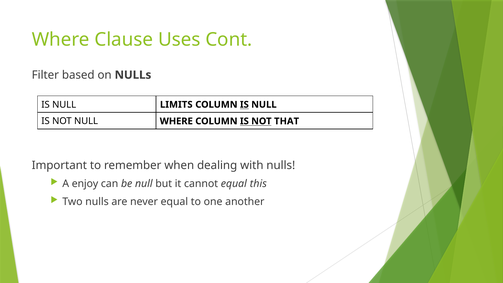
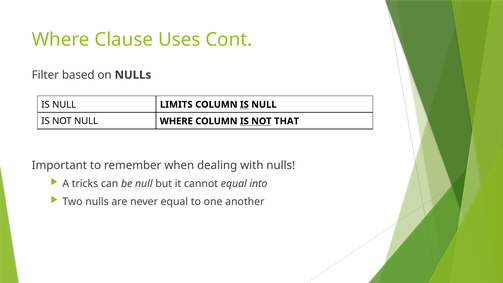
enjoy: enjoy -> tricks (85, 184)
this: this -> into (258, 184)
